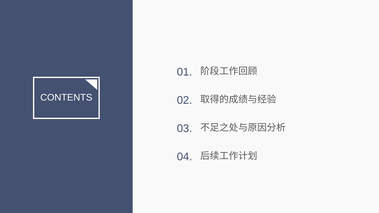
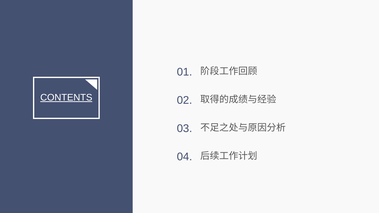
CONTENTS underline: none -> present (66, 98)
